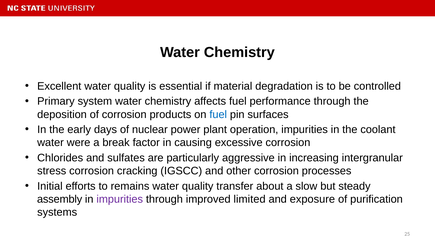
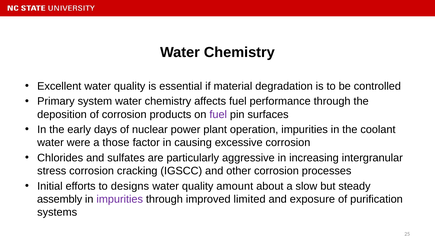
fuel colour: blue -> purple (218, 114)
break: break -> those (116, 143)
remains: remains -> designs (130, 186)
transfer: transfer -> amount (235, 186)
